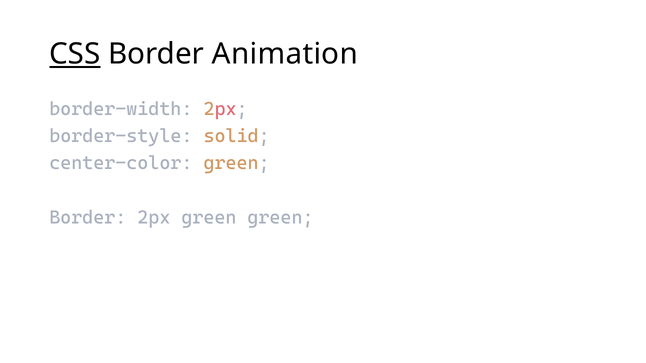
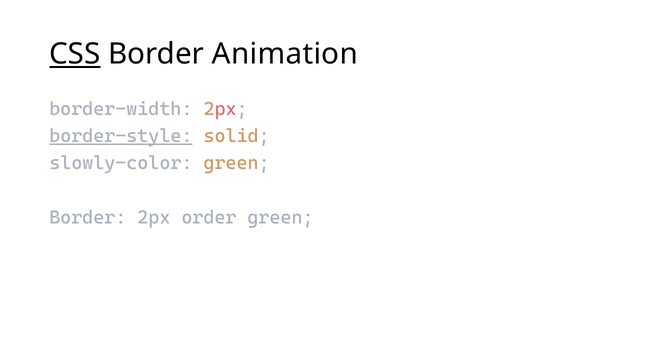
border-style underline: none -> present (121, 136)
center-color: center-color -> slowly-color (121, 163)
2px green: green -> order (209, 218)
